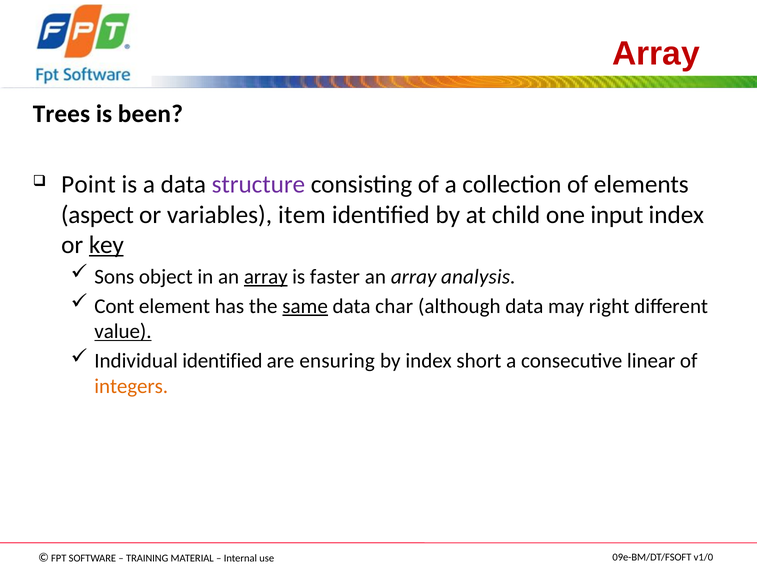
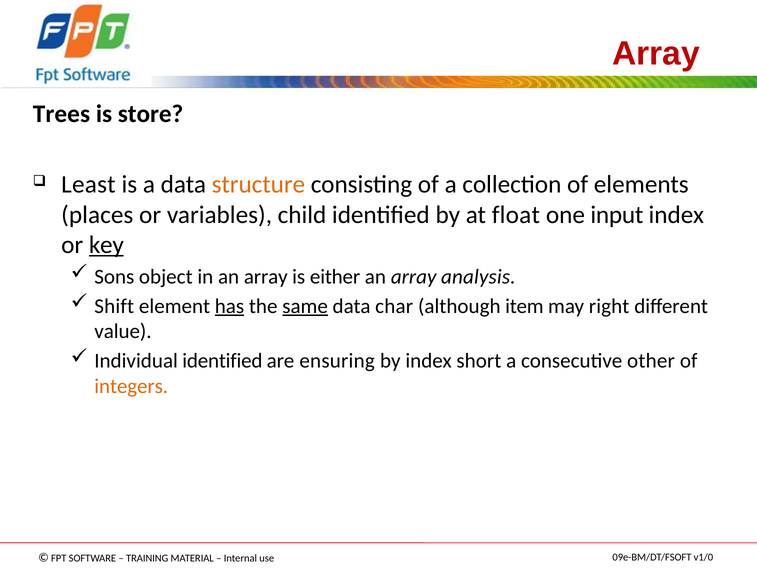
been: been -> store (151, 114)
Point: Point -> Least (88, 184)
structure colour: purple -> orange (258, 184)
aspect: aspect -> places (97, 215)
item: item -> child (302, 215)
child: child -> float (516, 215)
array underline: present -> none (266, 277)
faster: faster -> either (335, 277)
Cont: Cont -> Shift (114, 306)
has underline: none -> present (229, 306)
although data: data -> item (524, 306)
value underline: present -> none (123, 331)
linear: linear -> other (651, 361)
